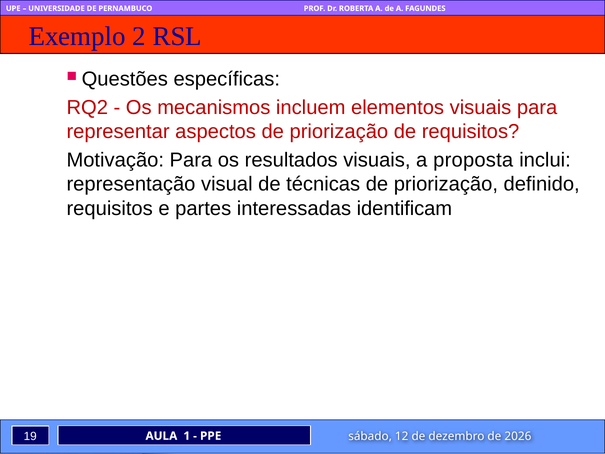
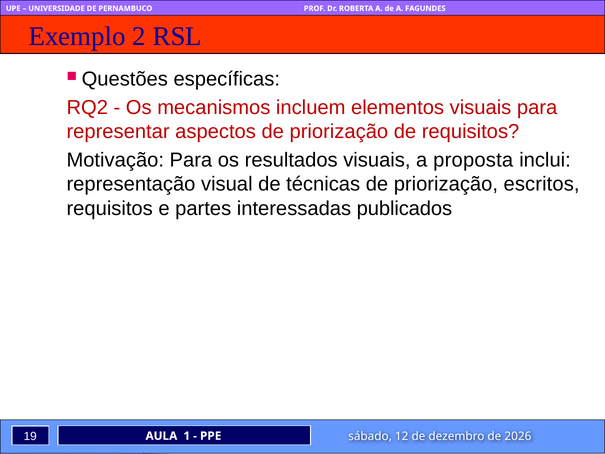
definido: definido -> escritos (542, 184)
identificam: identificam -> publicados (404, 208)
